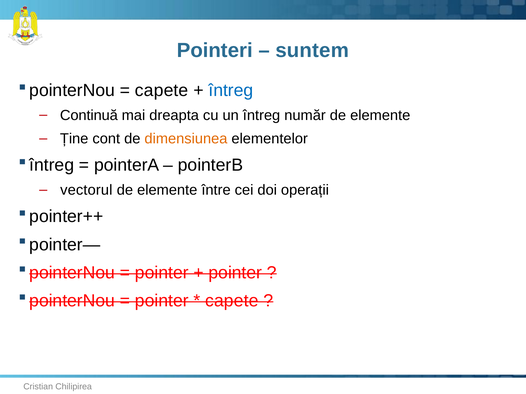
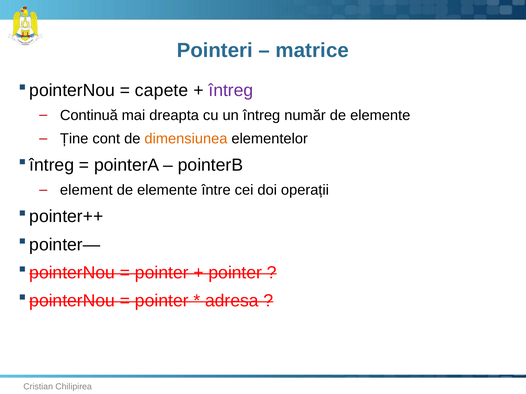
suntem: suntem -> matrice (312, 50)
întreg colour: blue -> purple (231, 91)
vectorul: vectorul -> element (86, 190)
capete: capete -> adresa (232, 301)
